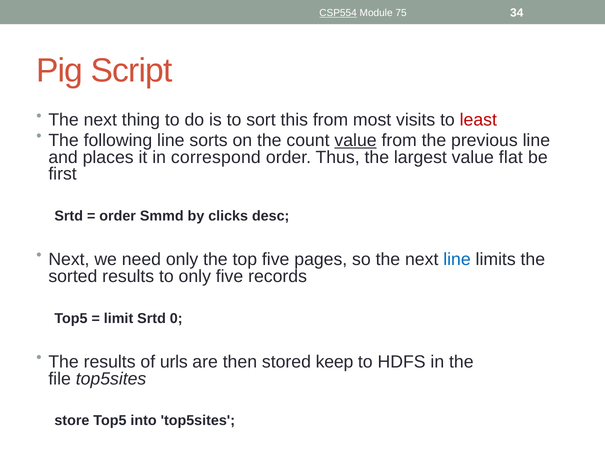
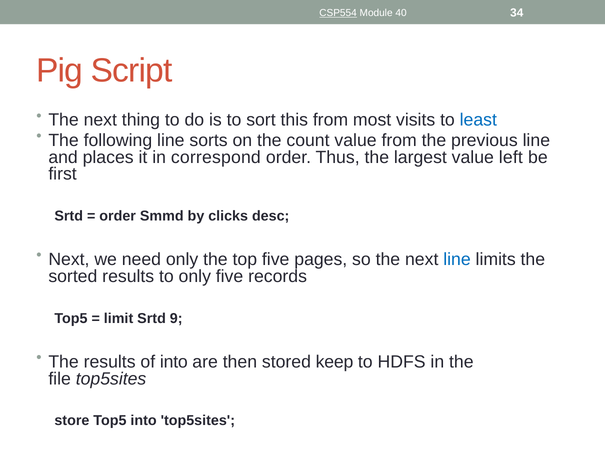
75: 75 -> 40 (401, 13)
least colour: red -> blue (478, 120)
value underline: present -> none (356, 140)
flat: flat -> left (511, 157)
0: 0 -> 9 (176, 318)
of urls: urls -> into (174, 362)
